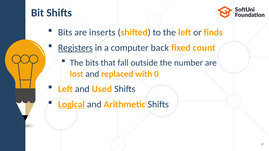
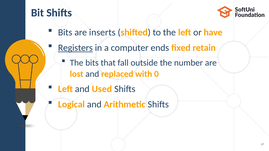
finds: finds -> have (213, 32)
back: back -> ends (160, 48)
count: count -> retain (204, 48)
Logical underline: present -> none (71, 105)
